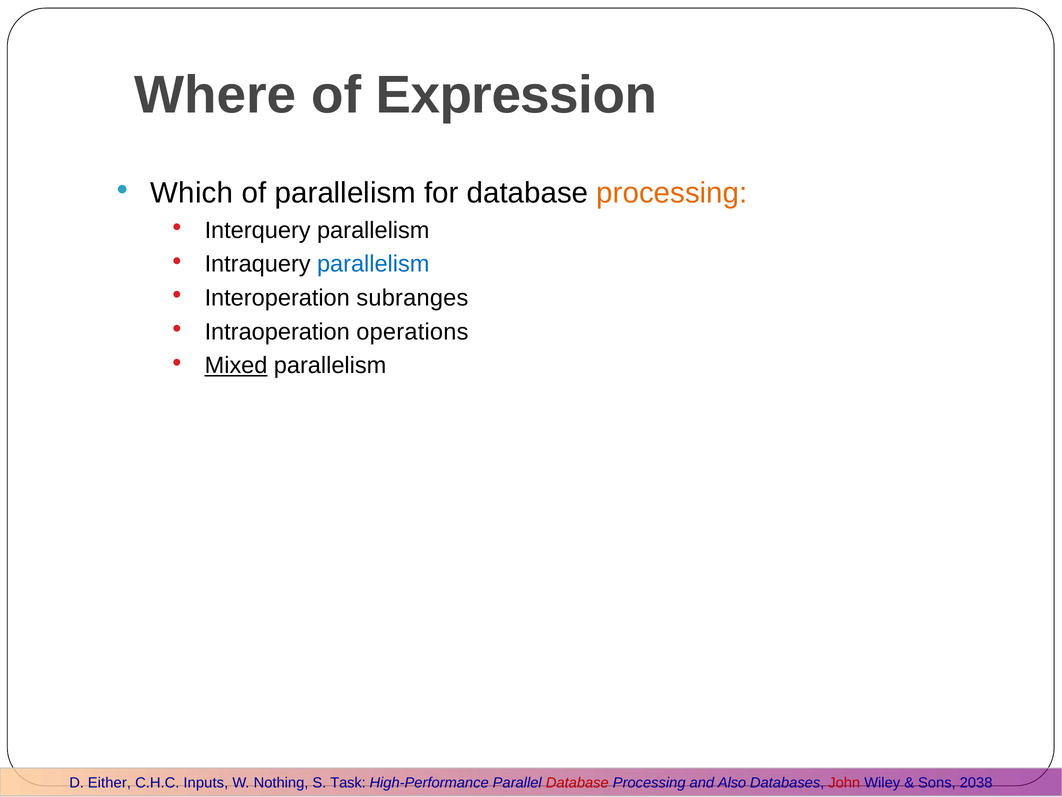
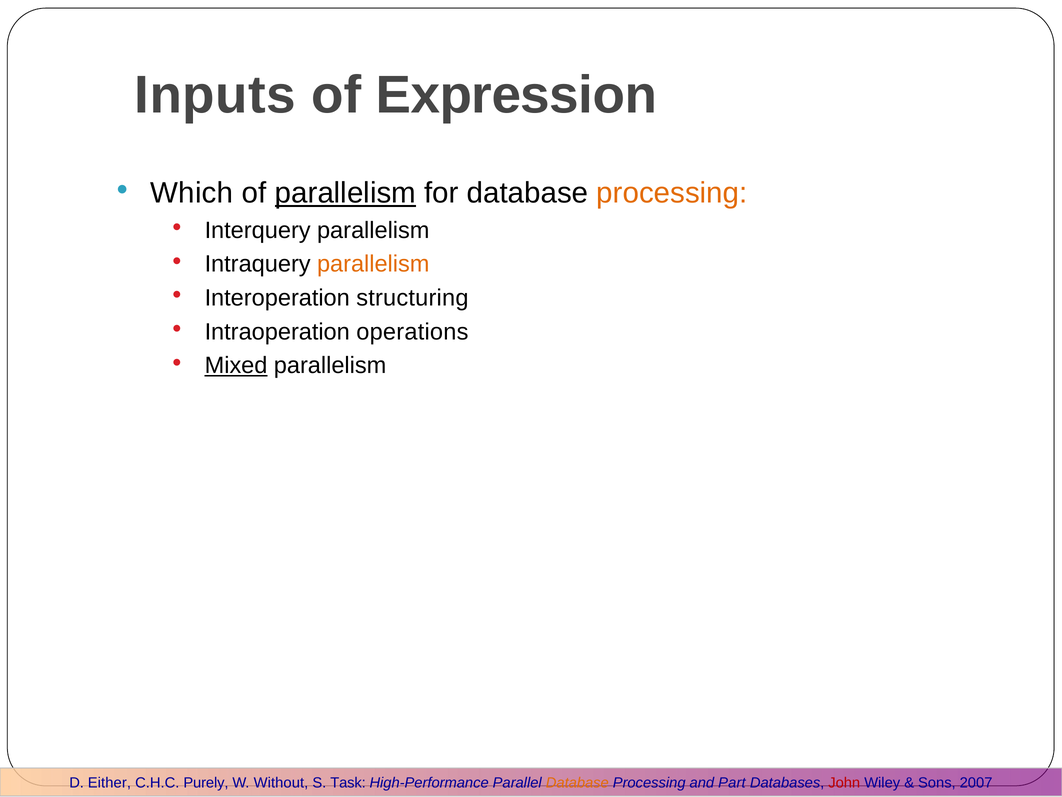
Where: Where -> Inputs (215, 95)
parallelism underline: none -> present (345, 193)
parallelism colour: blue -> orange (373, 264)
subranges: subranges -> structuring (412, 298)
Inputs: Inputs -> Purely (206, 782)
Nothing: Nothing -> Without (281, 782)
Database colour: red -> orange (577, 782)
Also: Also -> Part (732, 782)
2038: 2038 -> 2007 (976, 782)
